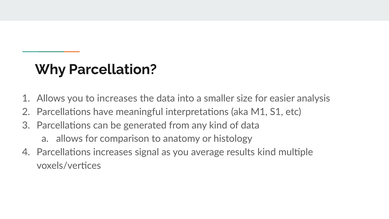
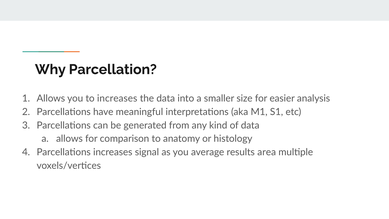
results kind: kind -> area (267, 152)
